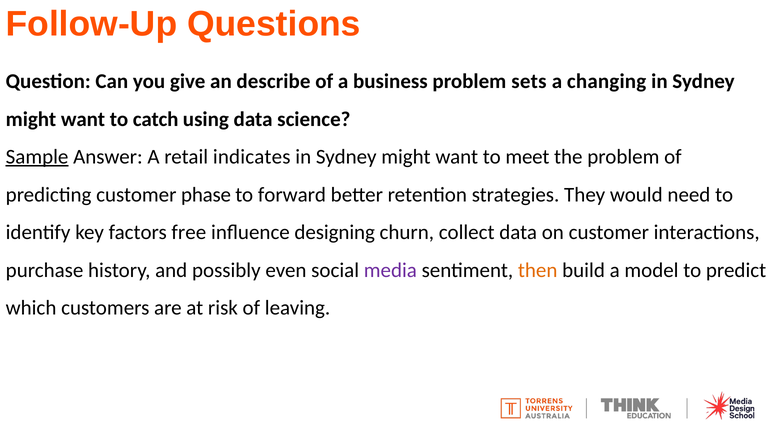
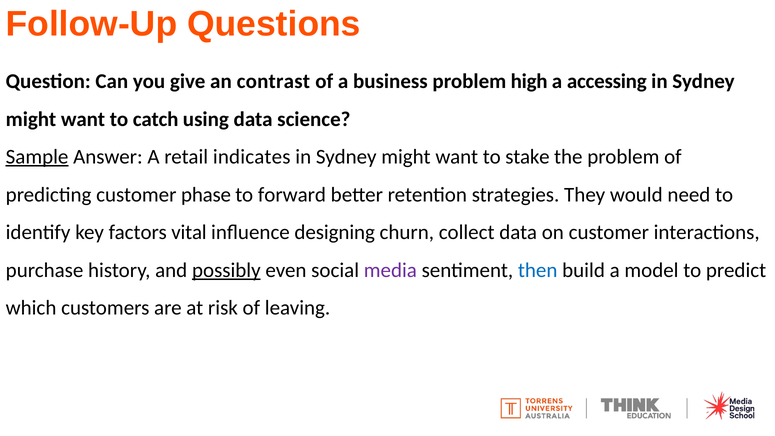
describe: describe -> contrast (273, 81)
sets: sets -> high (529, 81)
changing: changing -> accessing (607, 81)
meet: meet -> stake (527, 157)
free: free -> vital (189, 232)
possibly underline: none -> present (226, 270)
then colour: orange -> blue (538, 270)
